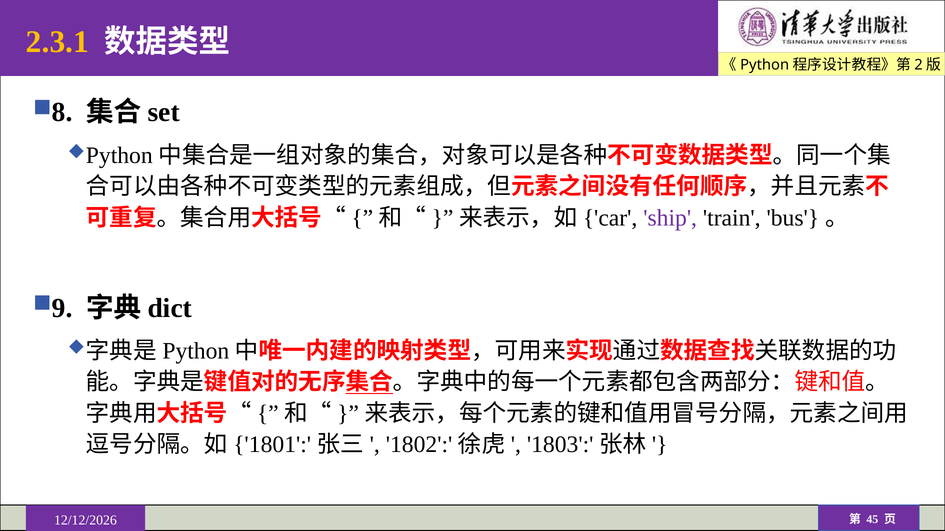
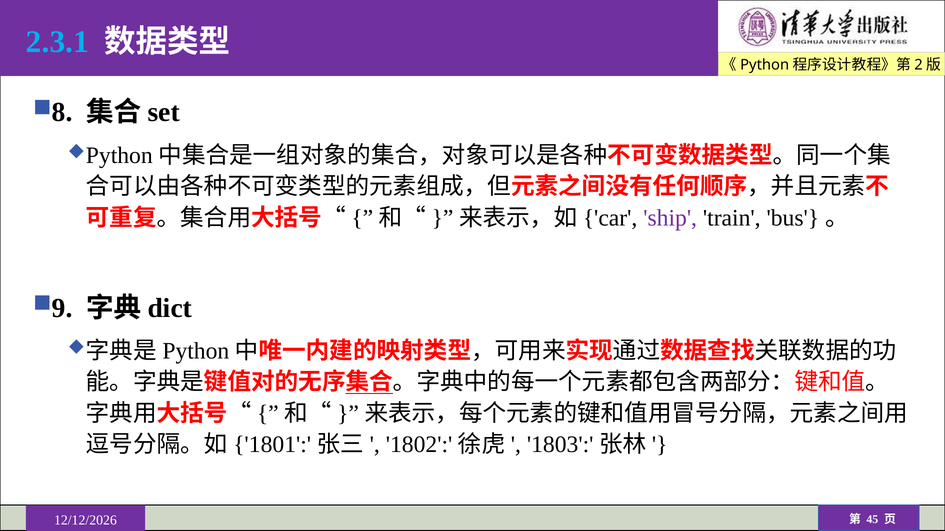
2.3.1 colour: yellow -> light blue (57, 42)
